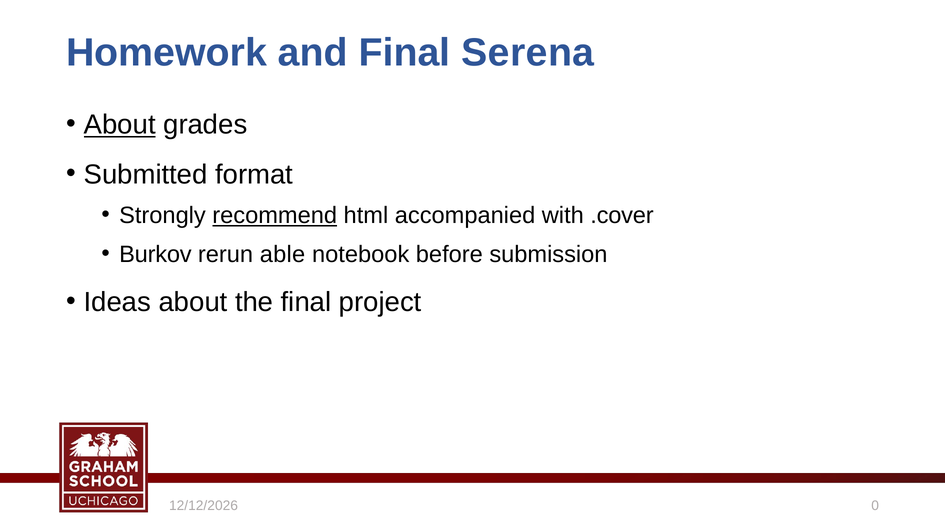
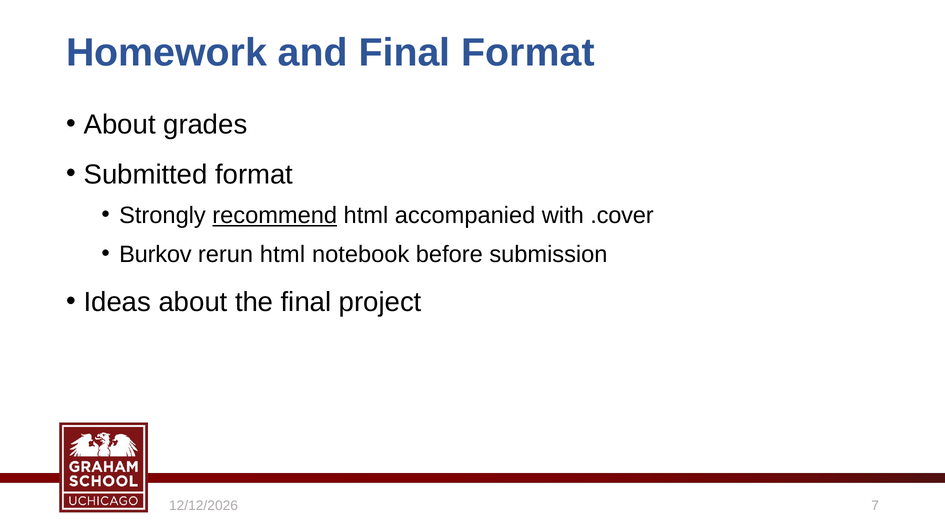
Final Serena: Serena -> Format (528, 53)
About underline: present -> none (120, 125)
rerun able: able -> html (282, 254)
0: 0 -> 7 (875, 505)
